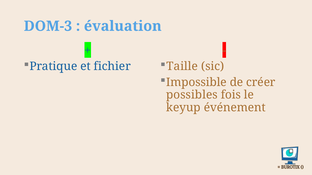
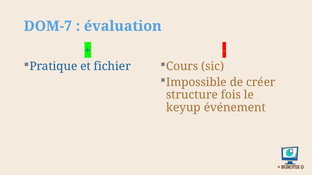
DOM-3: DOM-3 -> DOM-7 (48, 26)
Taille: Taille -> Cours (182, 67)
possibles: possibles -> structure (192, 95)
